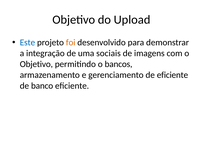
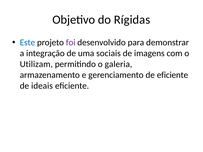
Upload: Upload -> Rígidas (132, 20)
foi colour: orange -> purple (71, 43)
Objetivo: Objetivo -> Utilizam (36, 64)
bancos: bancos -> galeria (118, 64)
banco: banco -> ideais (42, 86)
